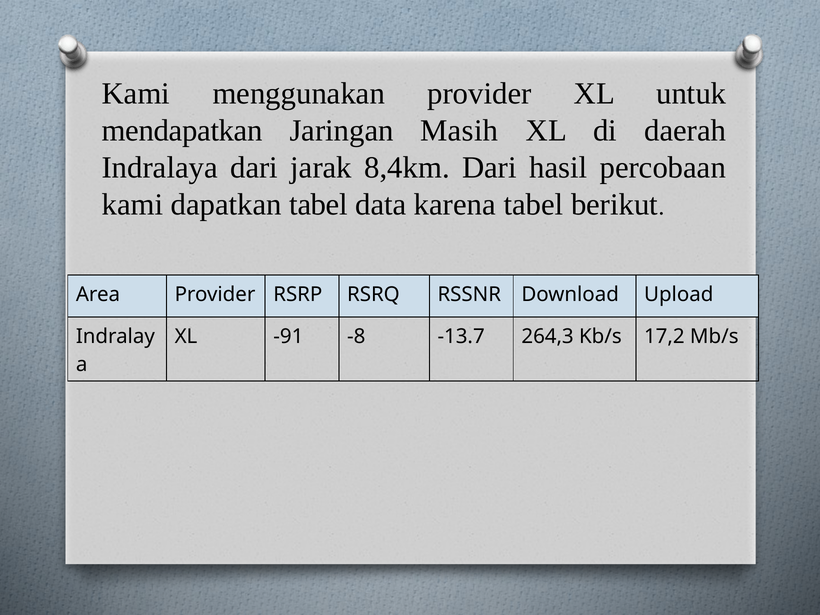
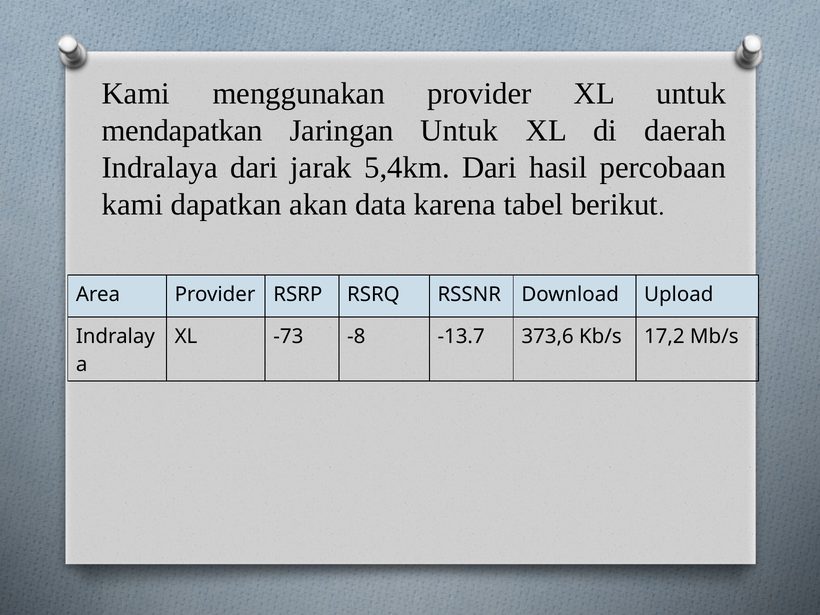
Jaringan Masih: Masih -> Untuk (459, 131)
8,4km: 8,4km -> 5,4km (407, 168)
dapatkan tabel: tabel -> akan (318, 204)
-91: -91 -> -73 (288, 336)
264,3: 264,3 -> 373,6 (548, 336)
